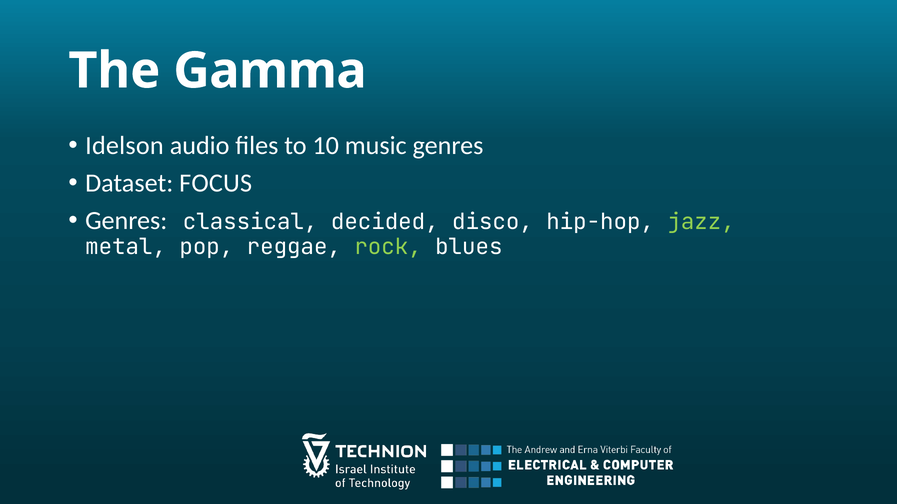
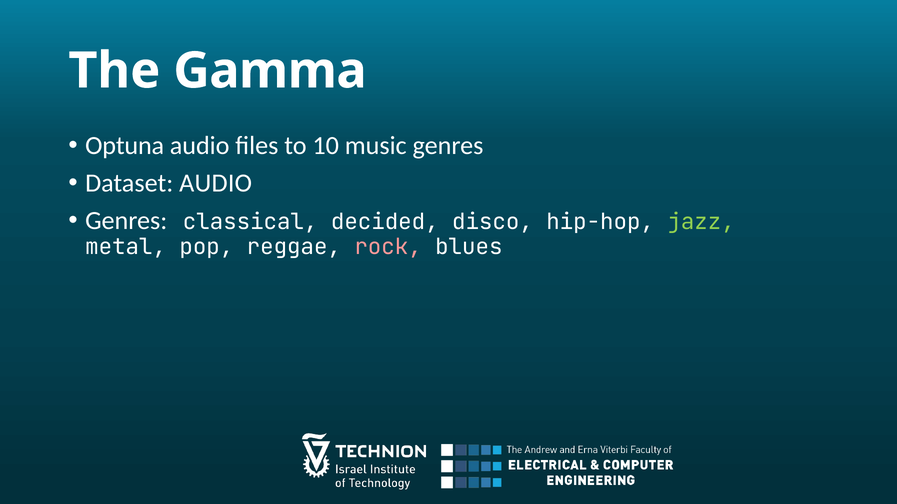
Idelson: Idelson -> Optuna (125, 146)
Dataset FOCUS: FOCUS -> AUDIO (216, 183)
rock colour: light green -> pink (388, 247)
